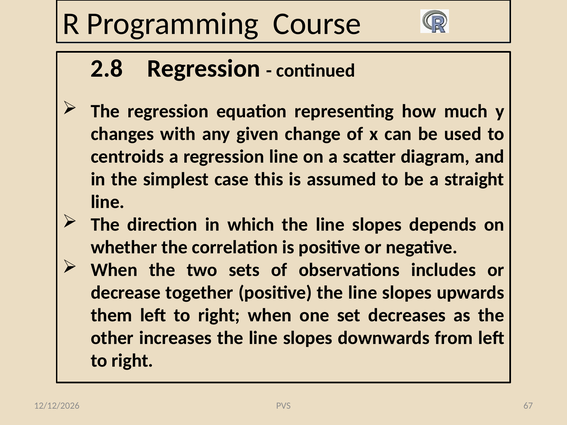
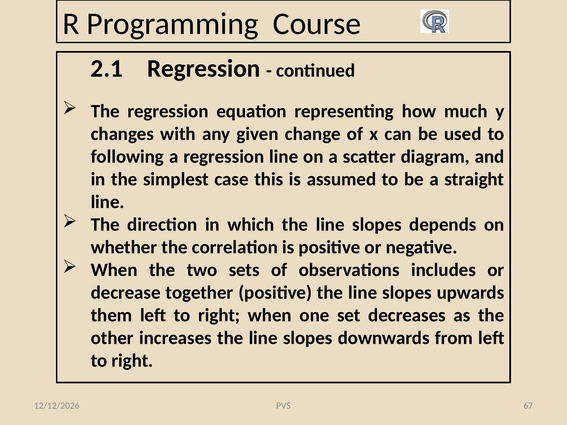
2.8: 2.8 -> 2.1 (107, 68)
centroids: centroids -> following (127, 157)
